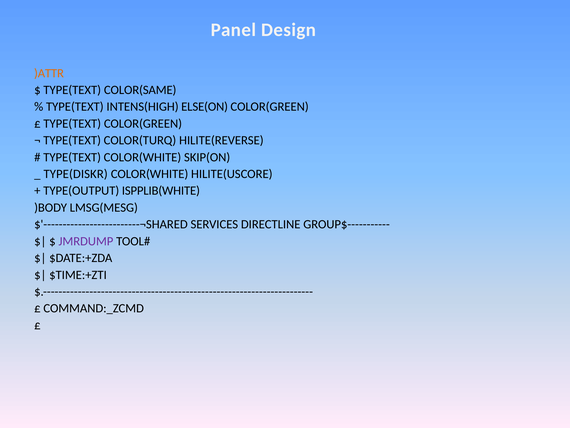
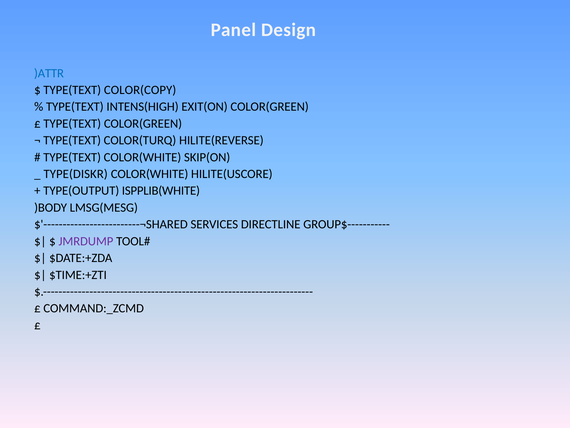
)ATTR colour: orange -> blue (49, 73)
COLOR(SAME: COLOR(SAME -> COLOR(COPY (140, 90)
ELSE(ON: ELSE(ON -> EXIT(ON (205, 107)
